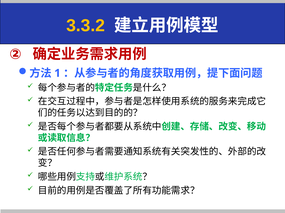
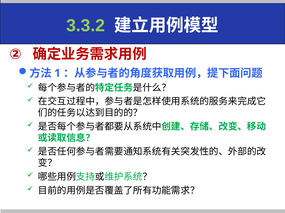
3.3.2 colour: yellow -> light green (86, 26)
